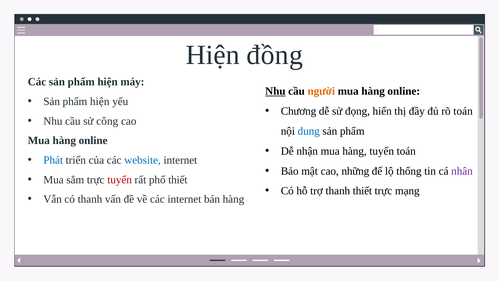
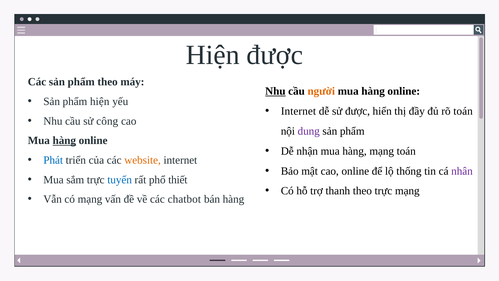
Hiện đồng: đồng -> được (275, 55)
Các sản phẩm hiện: hiện -> theo (108, 82)
Chương: Chương -> Internet (298, 111)
sử đọng: đọng -> được (358, 111)
dung colour: blue -> purple (309, 131)
hàng underline: none -> present (64, 140)
hàng tuyến: tuyến -> mạng (382, 151)
website colour: blue -> orange (143, 160)
cao những: những -> online (355, 171)
tuyến colour: red -> blue (120, 180)
thanh thiết: thiết -> theo (362, 191)
có thanh: thanh -> mạng (90, 199)
các internet: internet -> chatbot (184, 199)
